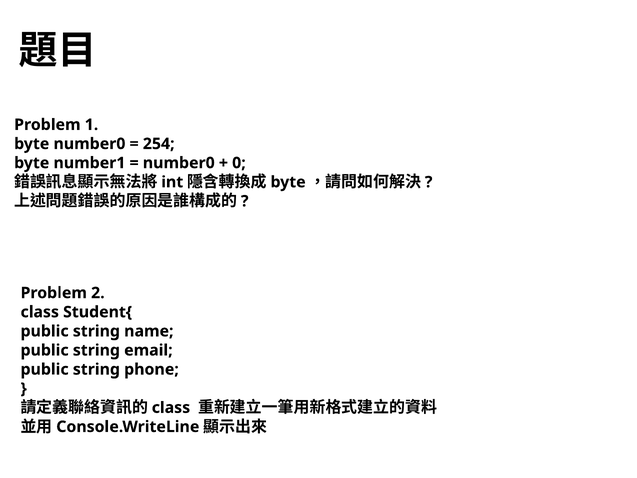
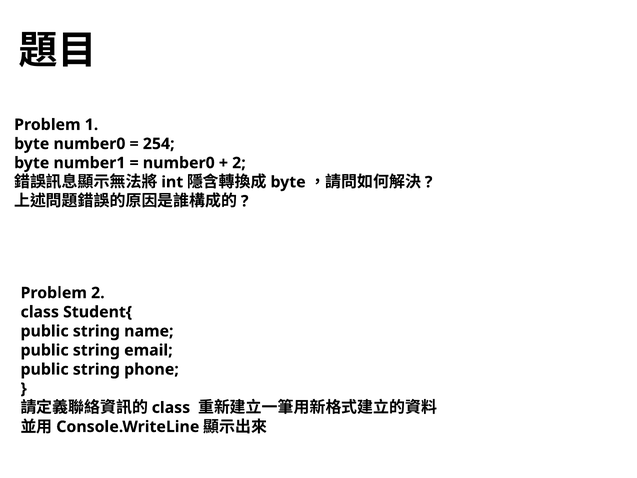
0: 0 -> 2 (239, 163)
